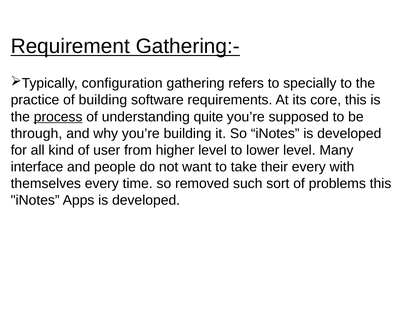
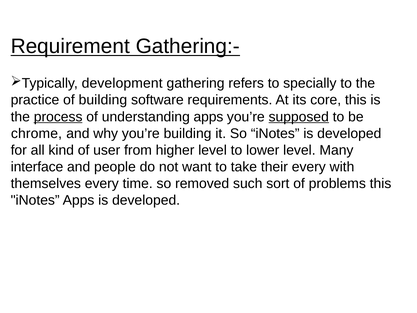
configuration: configuration -> development (122, 83)
understanding quite: quite -> apps (208, 117)
supposed underline: none -> present (299, 117)
through: through -> chrome (36, 133)
